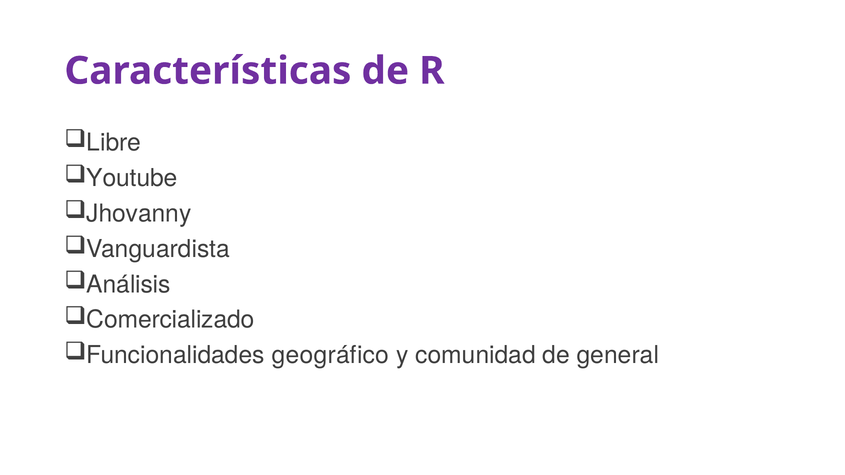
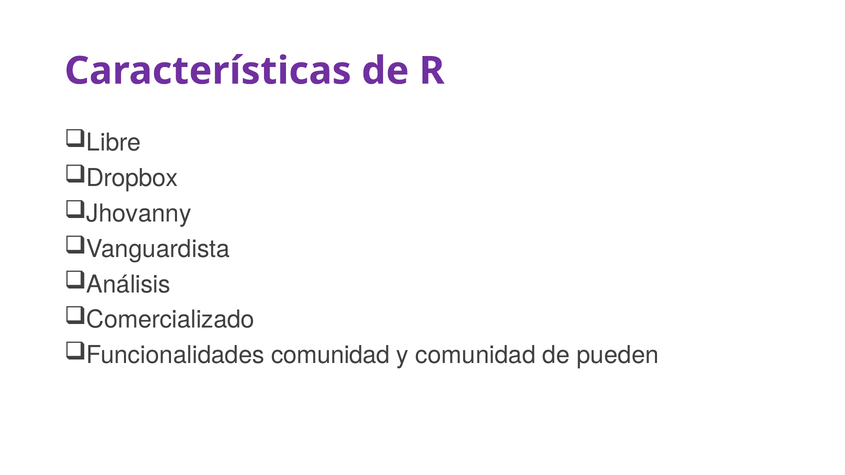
Youtube: Youtube -> Dropbox (132, 178)
Funcionalidades geográfico: geográfico -> comunidad (331, 355)
general: general -> pueden (618, 355)
